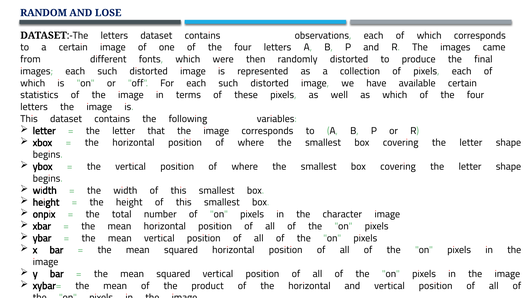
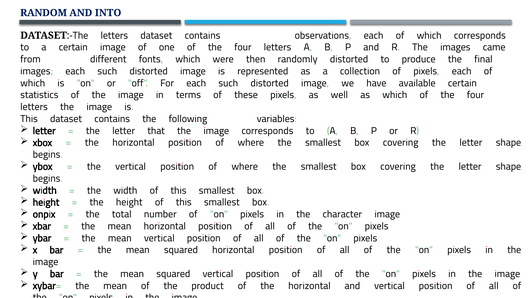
LOSE: LOSE -> INTO (108, 13)
